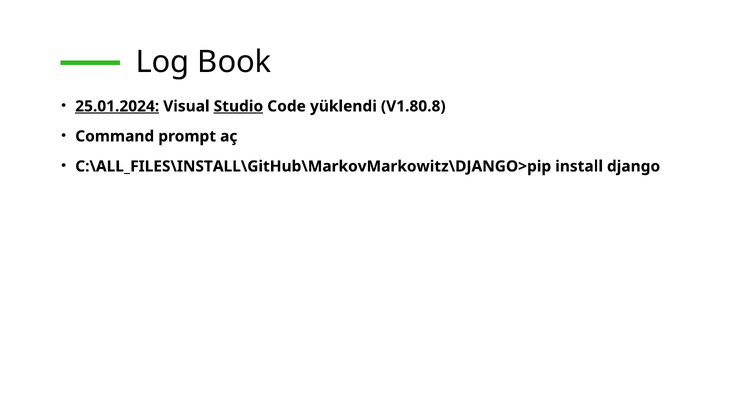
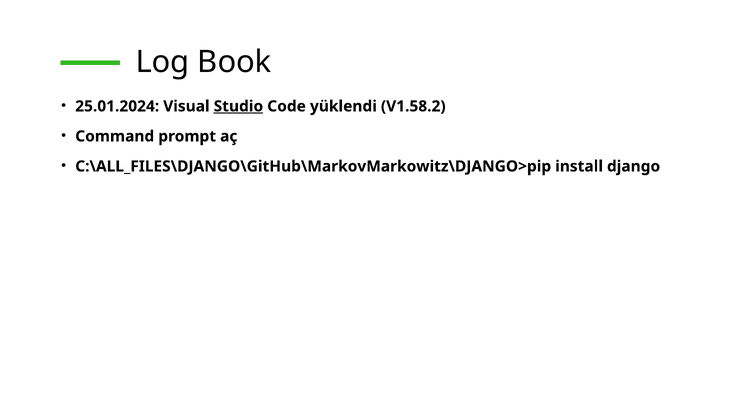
25.01.2024 underline: present -> none (117, 106)
V1.80.8: V1.80.8 -> V1.58.2 (413, 106)
C:\ALL_FILES\INSTALL\GitHub\MarkovMarkowitz\DJANGO>pip: C:\ALL_FILES\INSTALL\GitHub\MarkovMarkowitz\DJANGO>pip -> C:\ALL_FILES\DJANGO\GitHub\MarkovMarkowitz\DJANGO>pip (313, 166)
